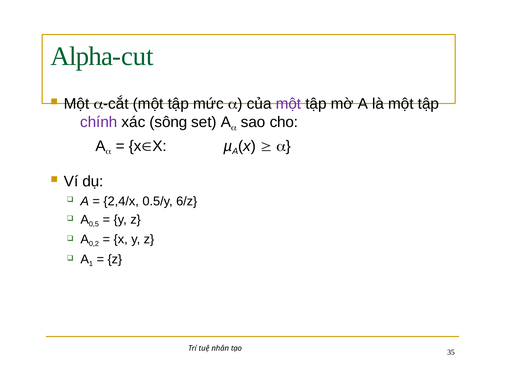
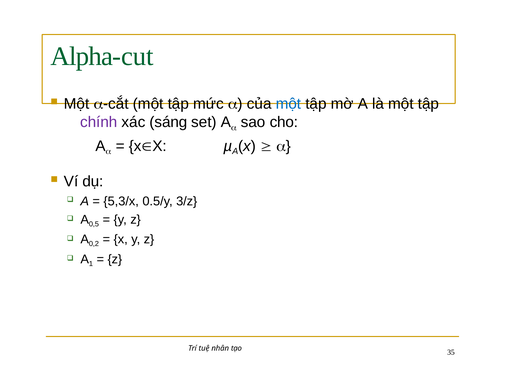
một colour: purple -> blue (288, 104)
sông: sông -> sáng (168, 122)
2,4/x: 2,4/x -> 5,3/x (121, 201)
6/z: 6/z -> 3/z (187, 201)
